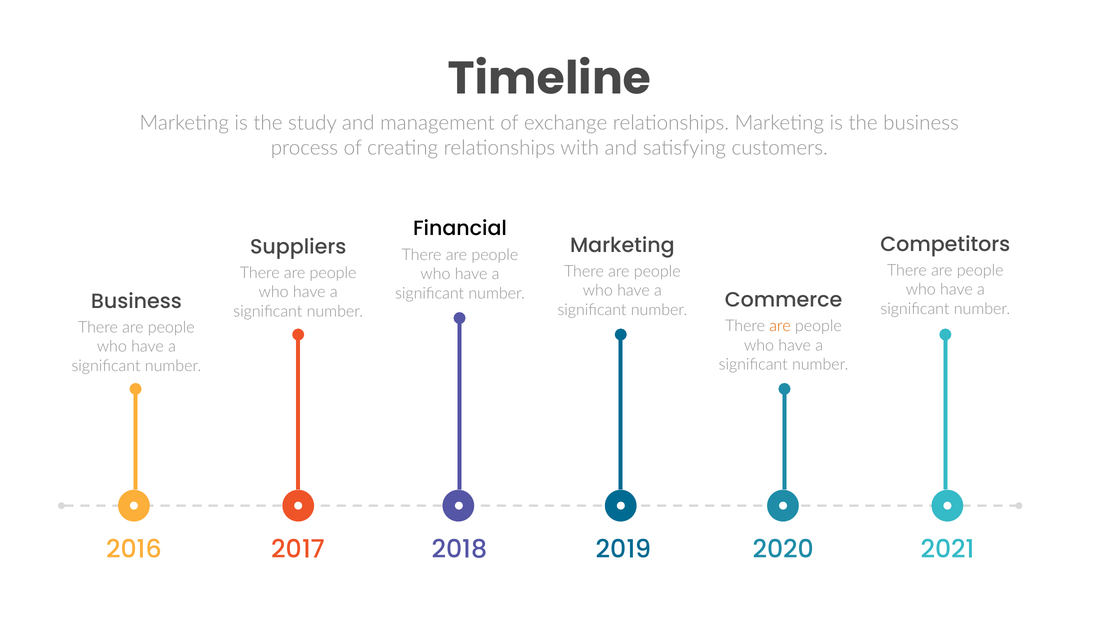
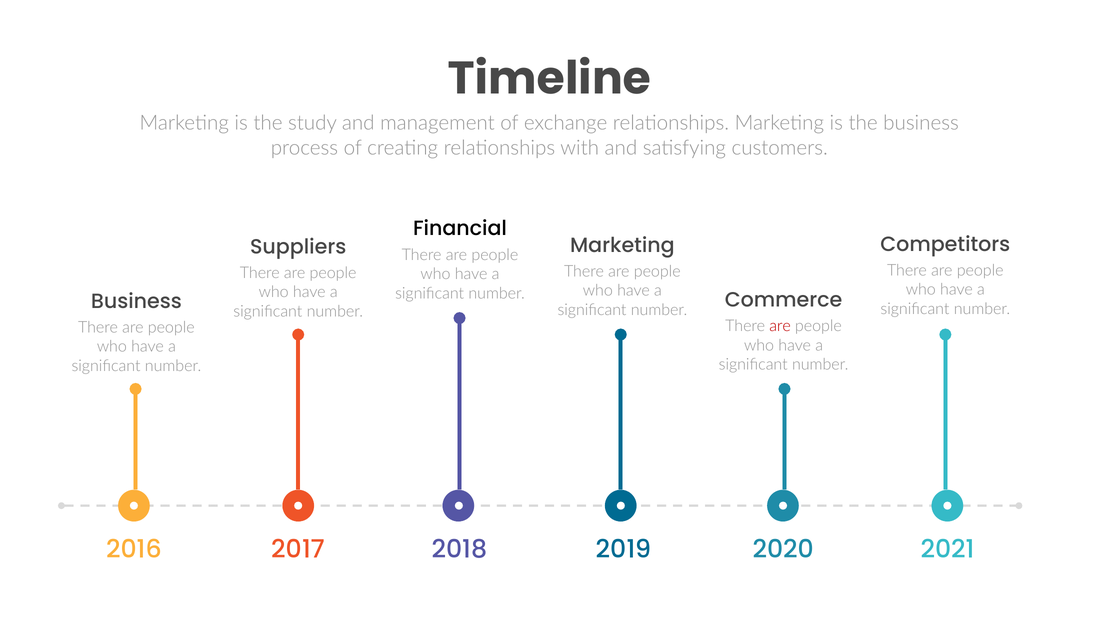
are colour: orange -> red (780, 326)
